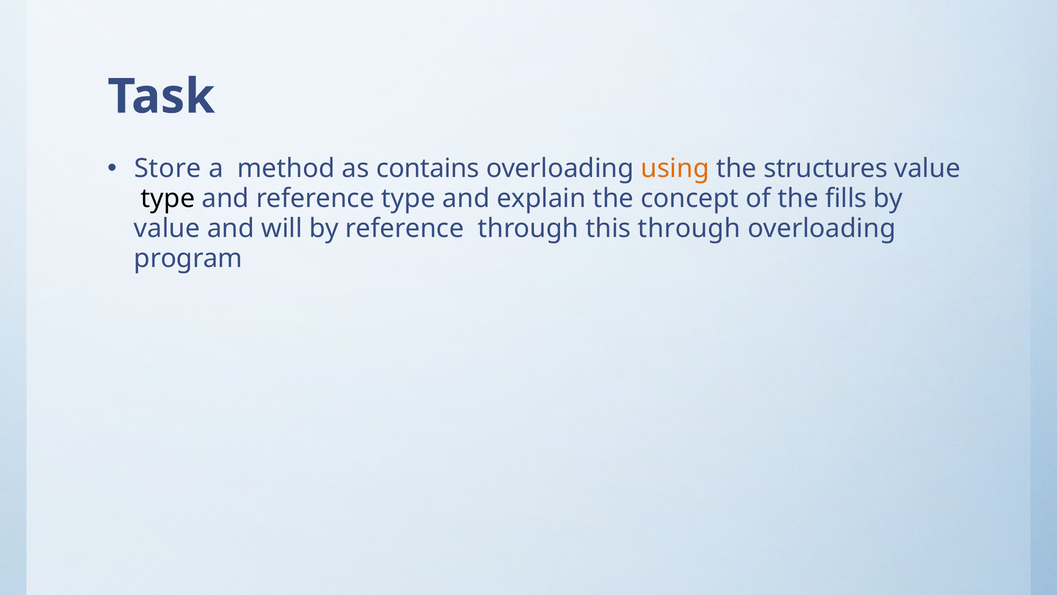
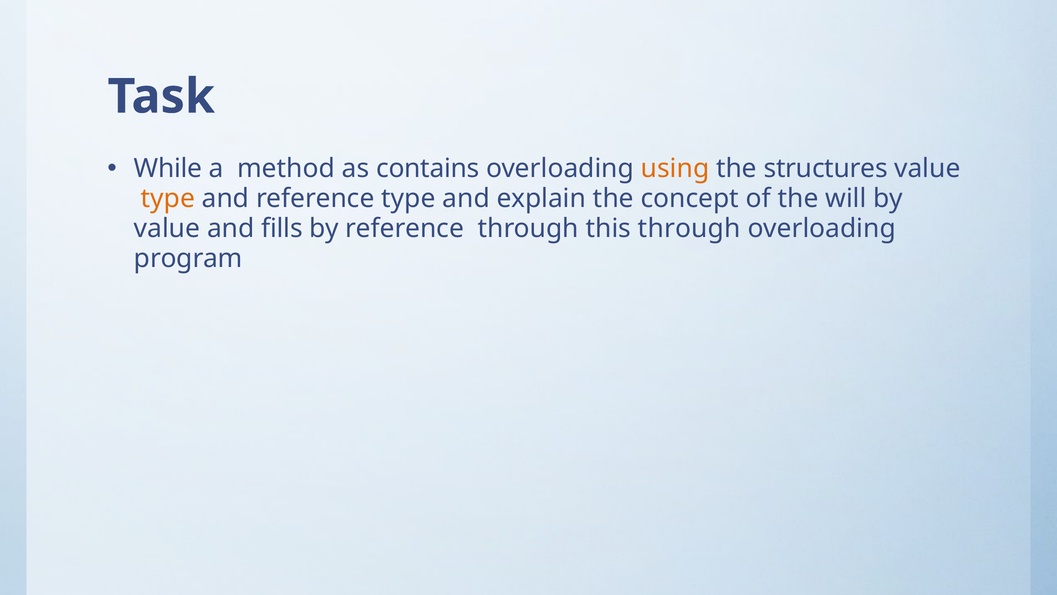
Store: Store -> While (168, 168)
type colour: black -> orange (168, 198)
fills: fills -> will (846, 198)
will: will -> fills (282, 228)
